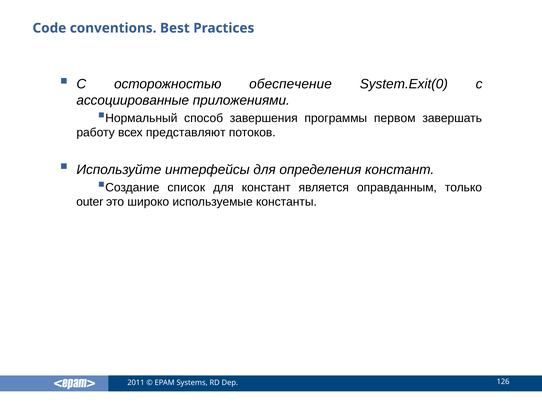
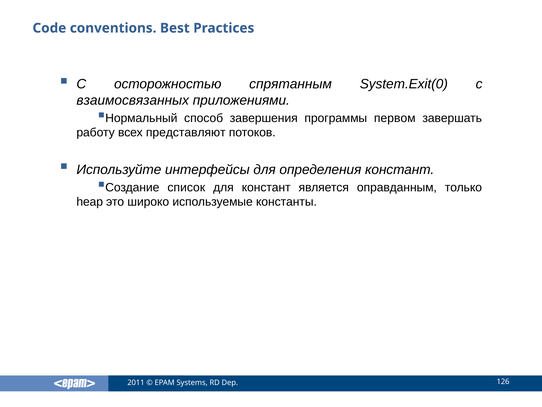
обеспечение: обеспечение -> спрятанным (291, 84)
ассоциированные: ассоциированные -> взаимосвязанных (133, 100)
outer: outer -> heap (90, 202)
